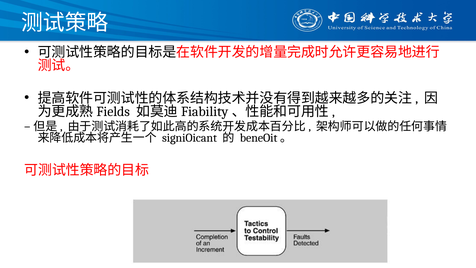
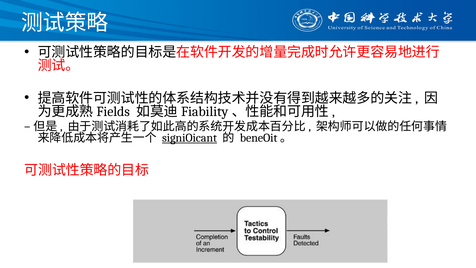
signiOicant underline: none -> present (190, 138)
